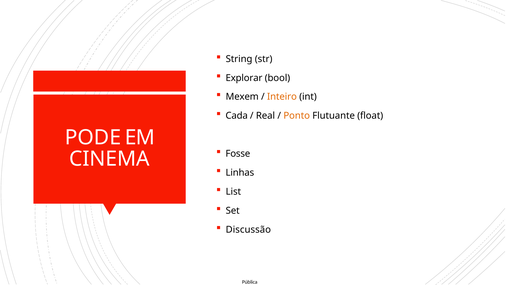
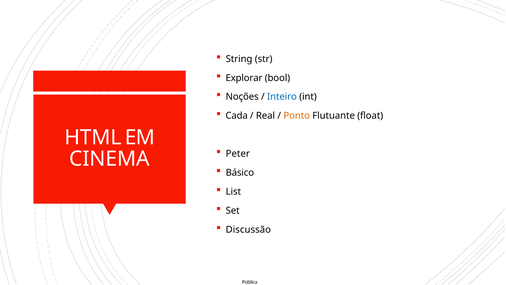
Mexem: Mexem -> Noções (242, 97)
Inteiro colour: orange -> blue (282, 97)
PODE: PODE -> HTML (93, 137)
Fosse: Fosse -> Peter (238, 154)
Linhas: Linhas -> Básico (240, 172)
